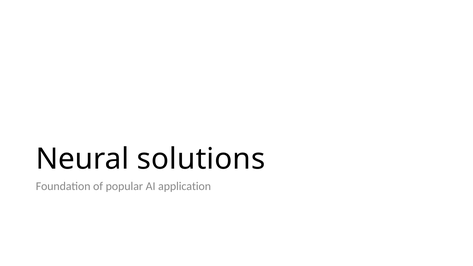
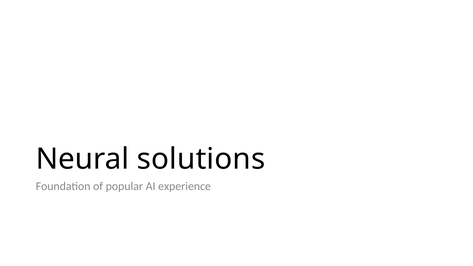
application: application -> experience (185, 186)
